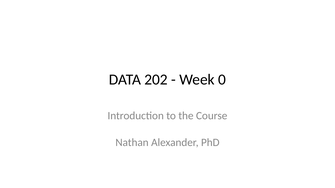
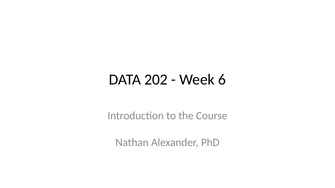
0: 0 -> 6 (222, 80)
